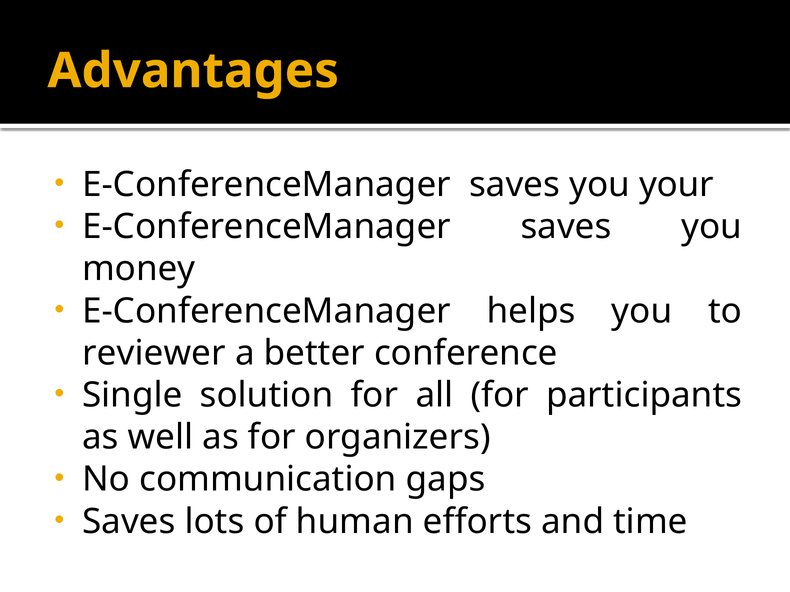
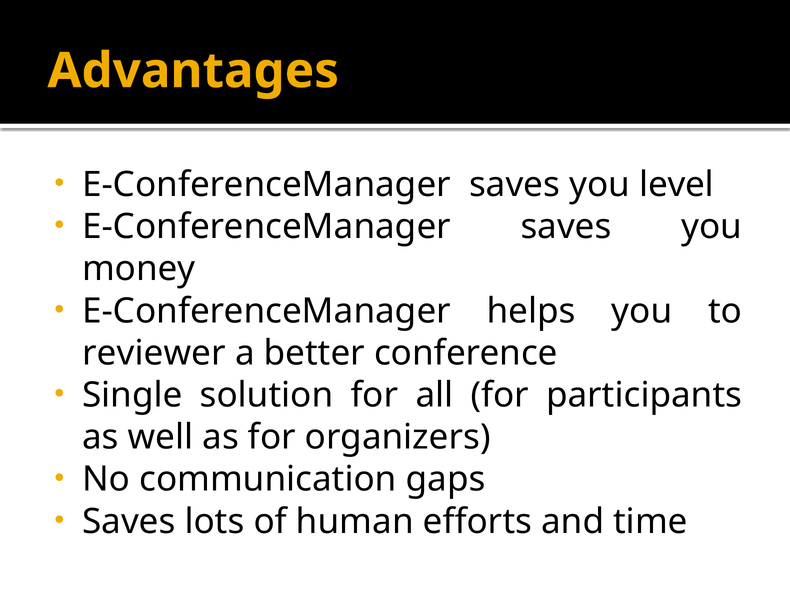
your: your -> level (677, 185)
